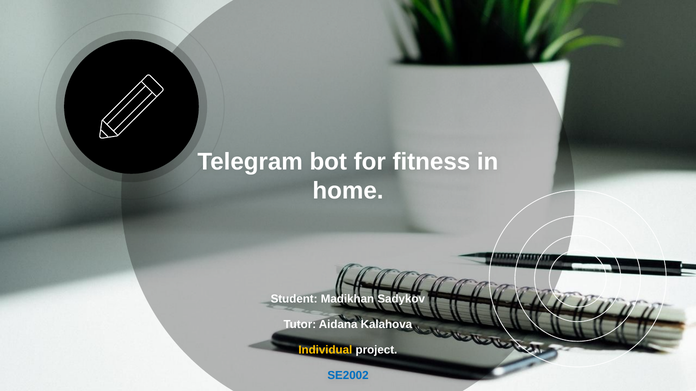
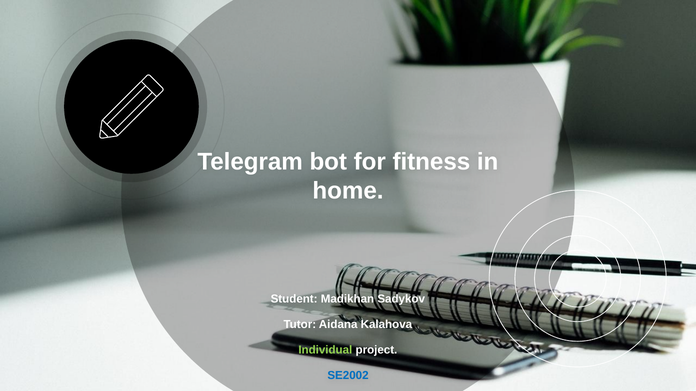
Individual colour: yellow -> light green (325, 351)
